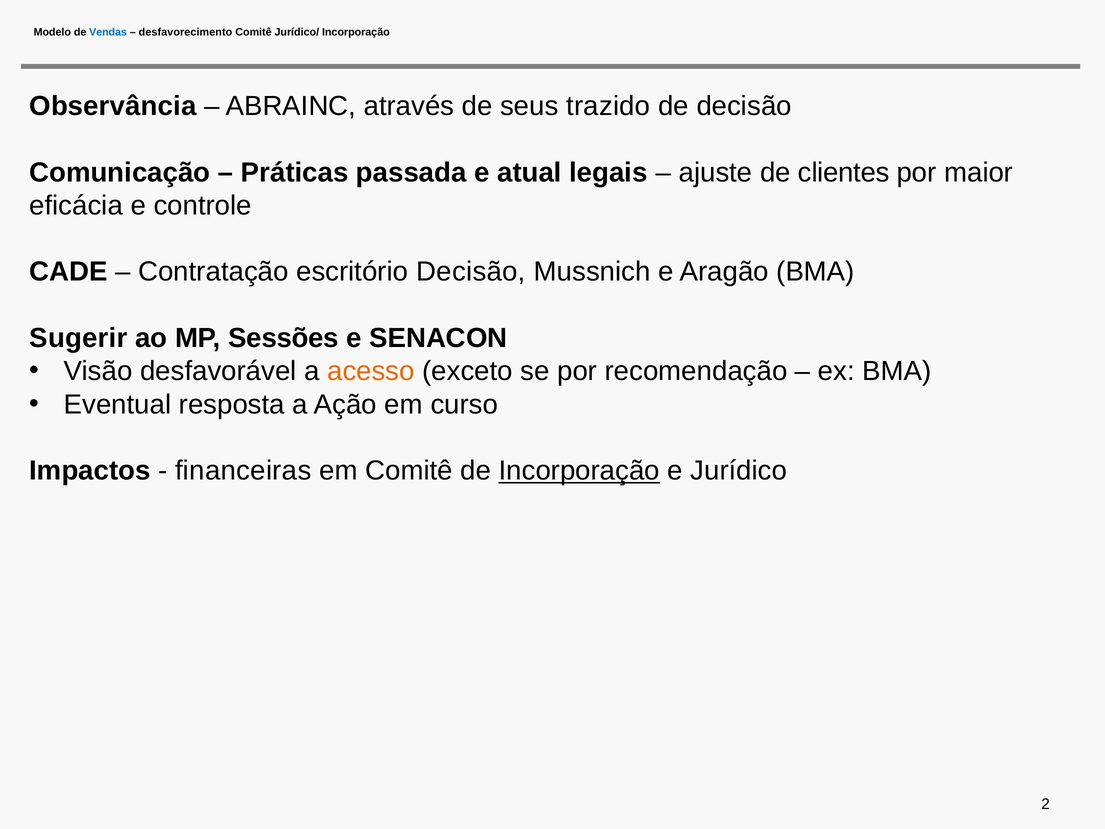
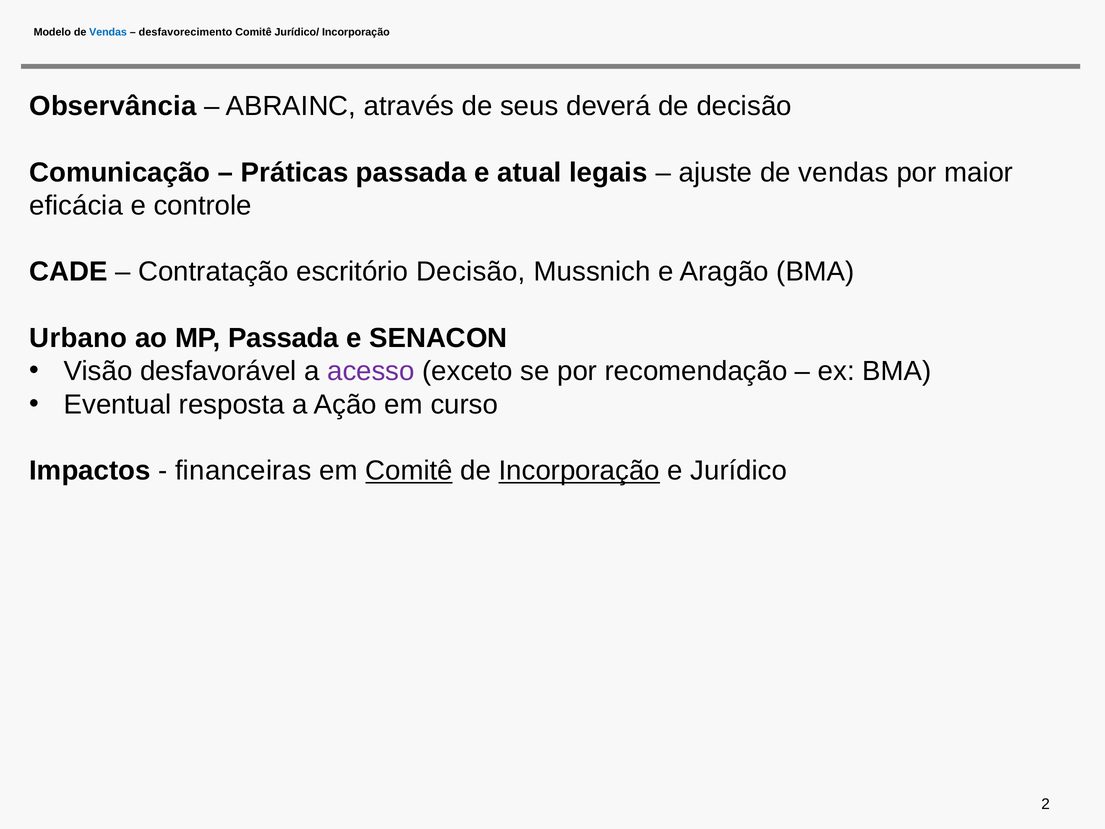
trazido: trazido -> deverá (608, 106)
ajuste de clientes: clientes -> vendas (844, 172)
Sugerir: Sugerir -> Urbano (78, 338)
MP Sessões: Sessões -> Passada (284, 338)
acesso colour: orange -> purple (371, 371)
Comitê underline: none -> present (409, 471)
